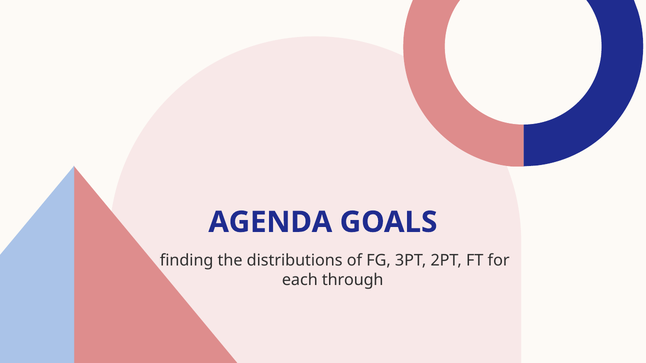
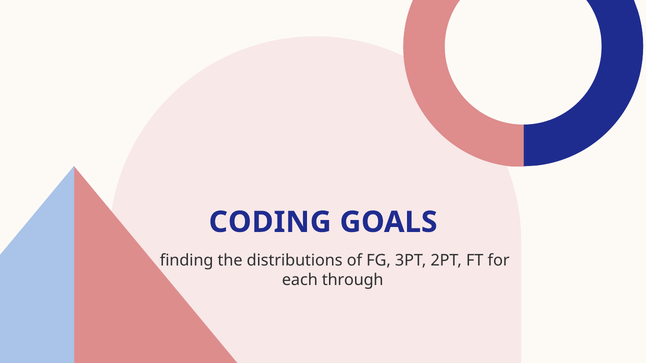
AGENDA: AGENDA -> CODING (270, 222)
